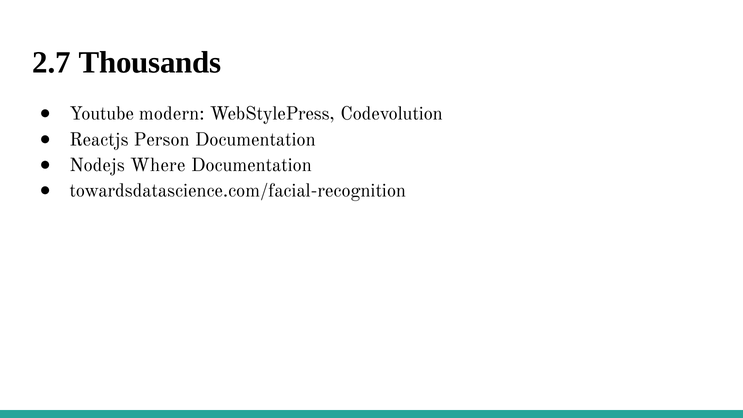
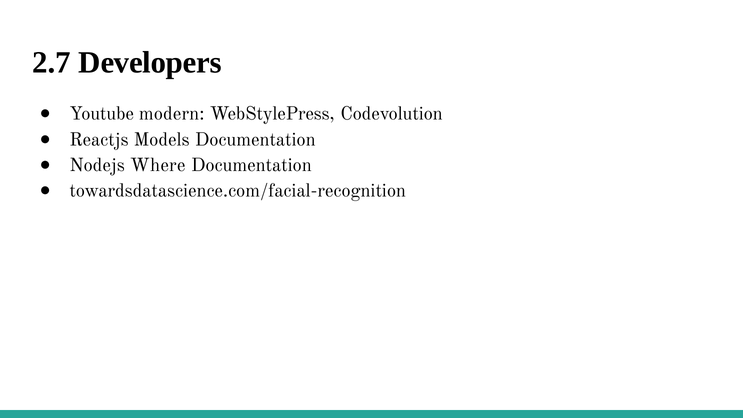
Thousands: Thousands -> Developers (150, 63)
Person: Person -> Models (162, 139)
